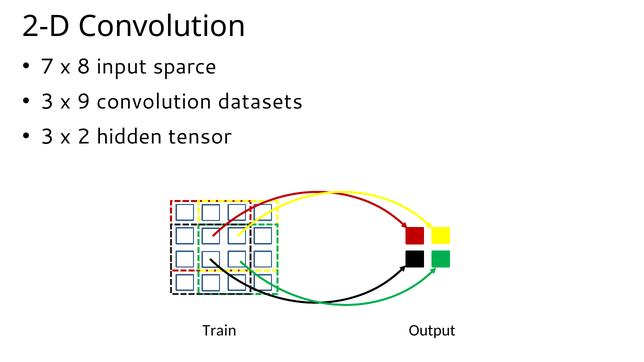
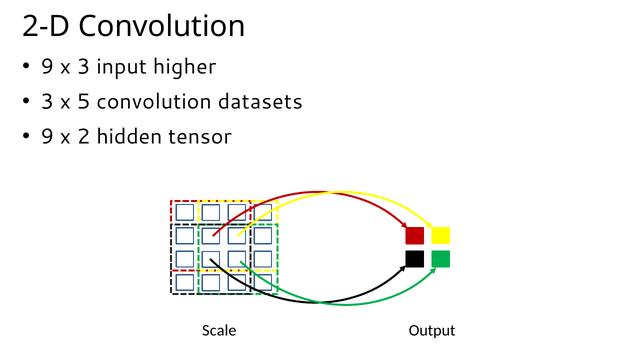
7: 7 -> 9 (47, 67)
x 8: 8 -> 3 (84, 67)
sparce: sparce -> higher (185, 67)
9: 9 -> 5 (84, 102)
3: 3 -> 9 (47, 137)
Train: Train -> Scale (219, 331)
